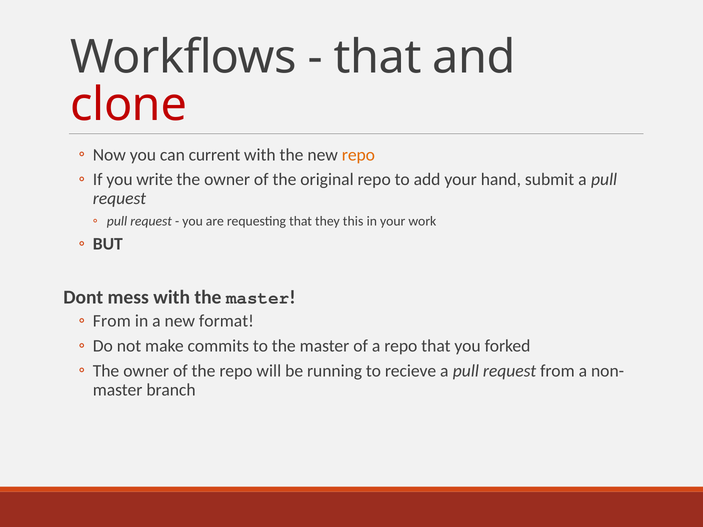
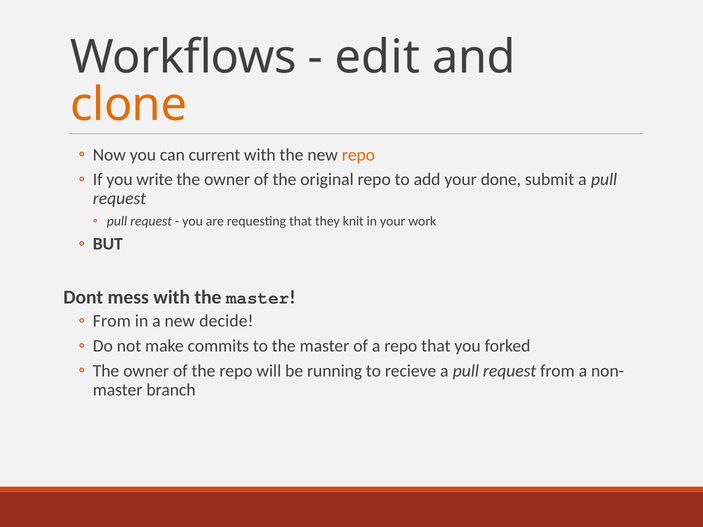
that: that -> edit (377, 57)
clone colour: red -> orange (129, 105)
hand: hand -> done (501, 180)
this: this -> knit (353, 221)
format: format -> decide (226, 321)
